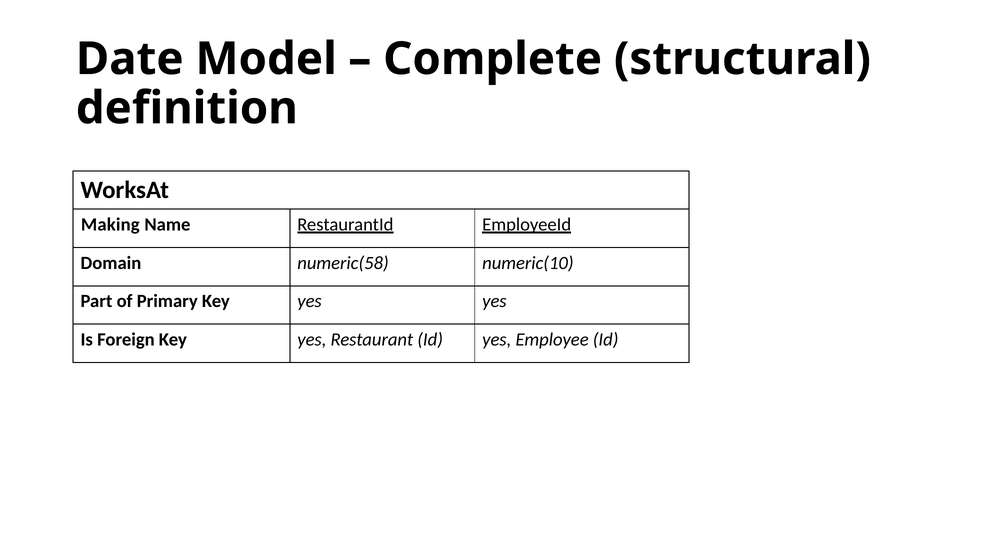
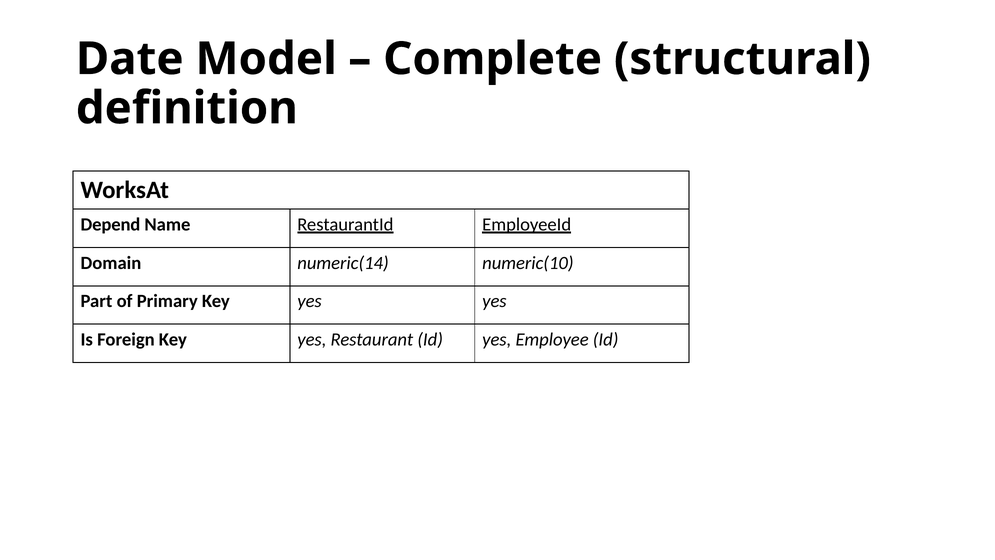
Making: Making -> Depend (110, 224)
numeric(58: numeric(58 -> numeric(14 (343, 263)
